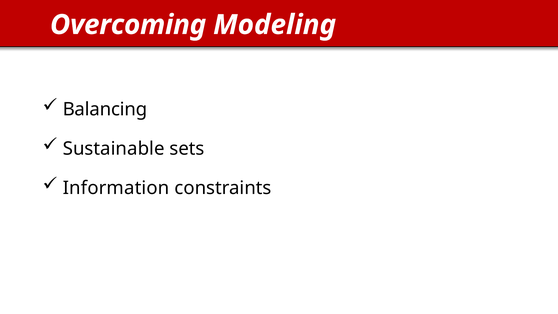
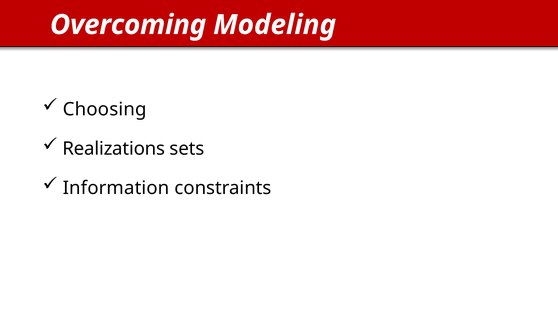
Balancing: Balancing -> Choosing (105, 109)
Sustainable: Sustainable -> Realizations (114, 149)
